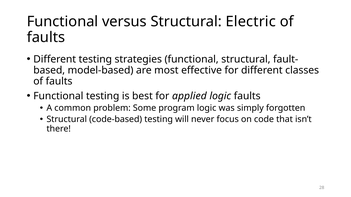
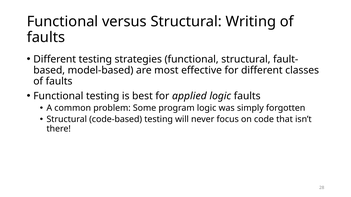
Electric: Electric -> Writing (251, 22)
